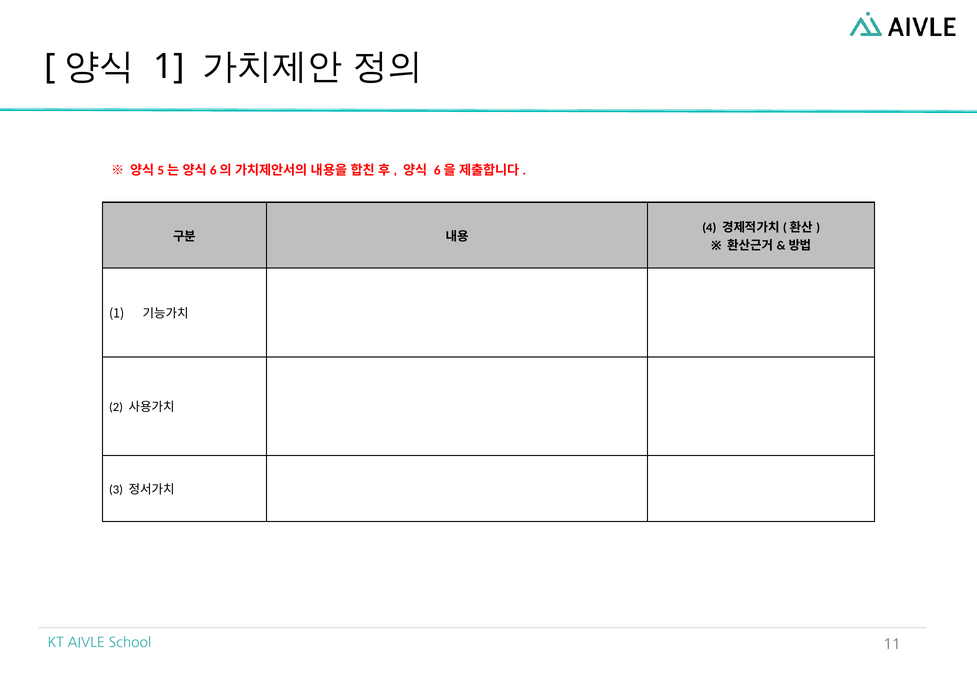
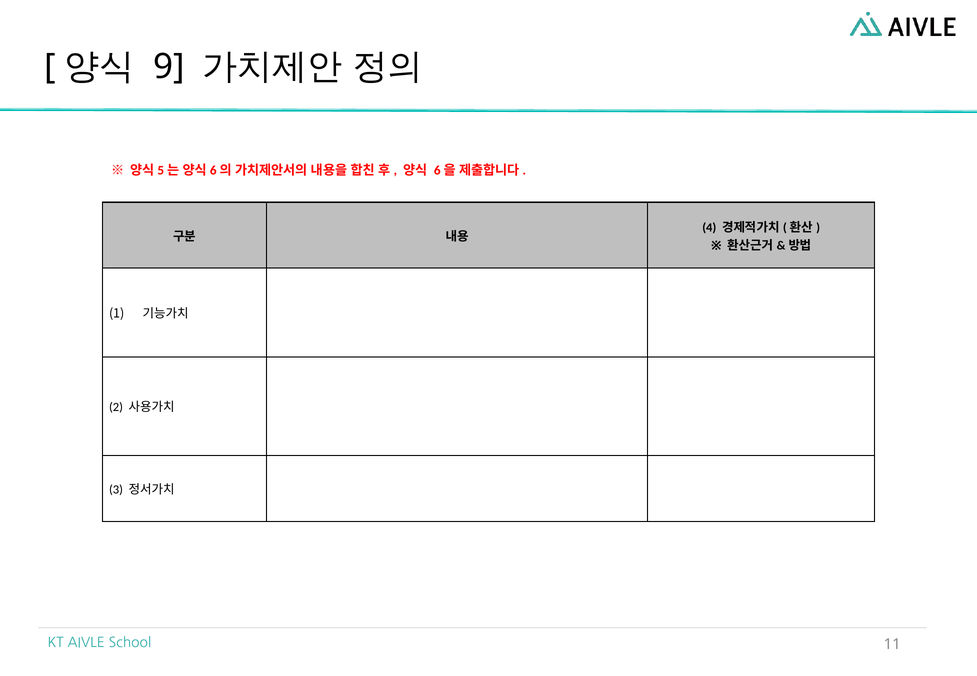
1: 1 -> 9 (169, 67)
